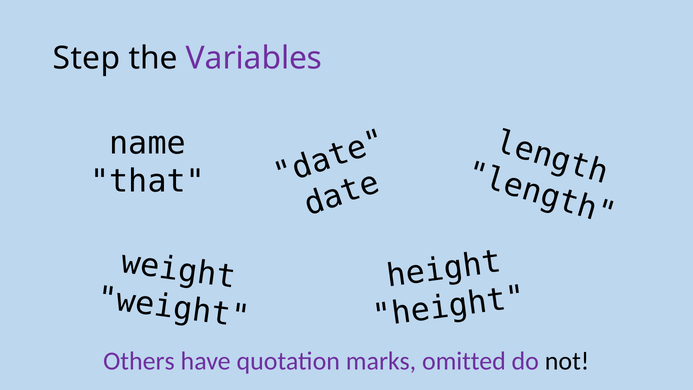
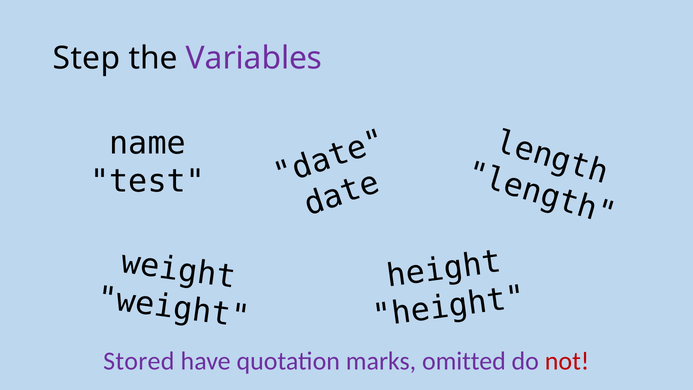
that: that -> test (148, 181)
Others: Others -> Stored (139, 361)
not colour: black -> red (567, 361)
